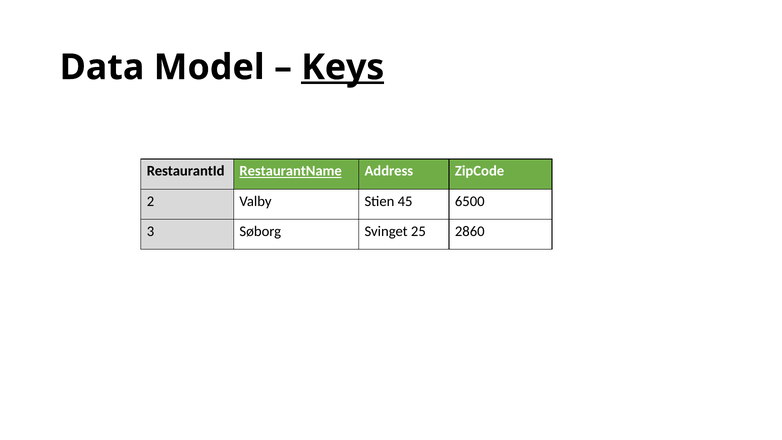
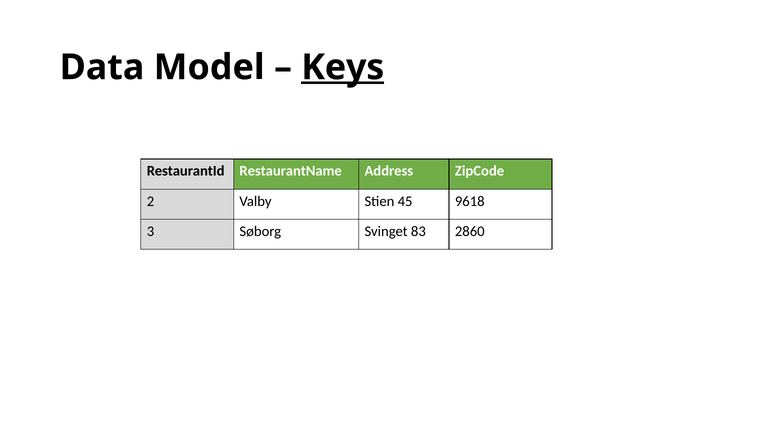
RestaurantName underline: present -> none (291, 171)
6500: 6500 -> 9618 (470, 201)
25: 25 -> 83 (418, 231)
